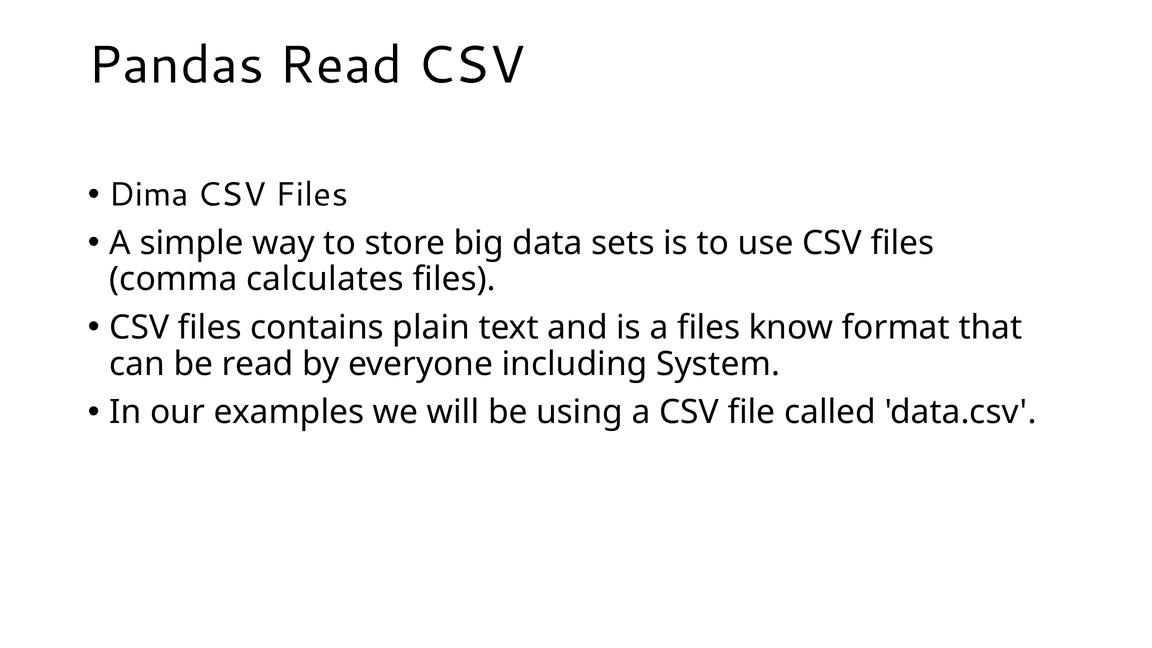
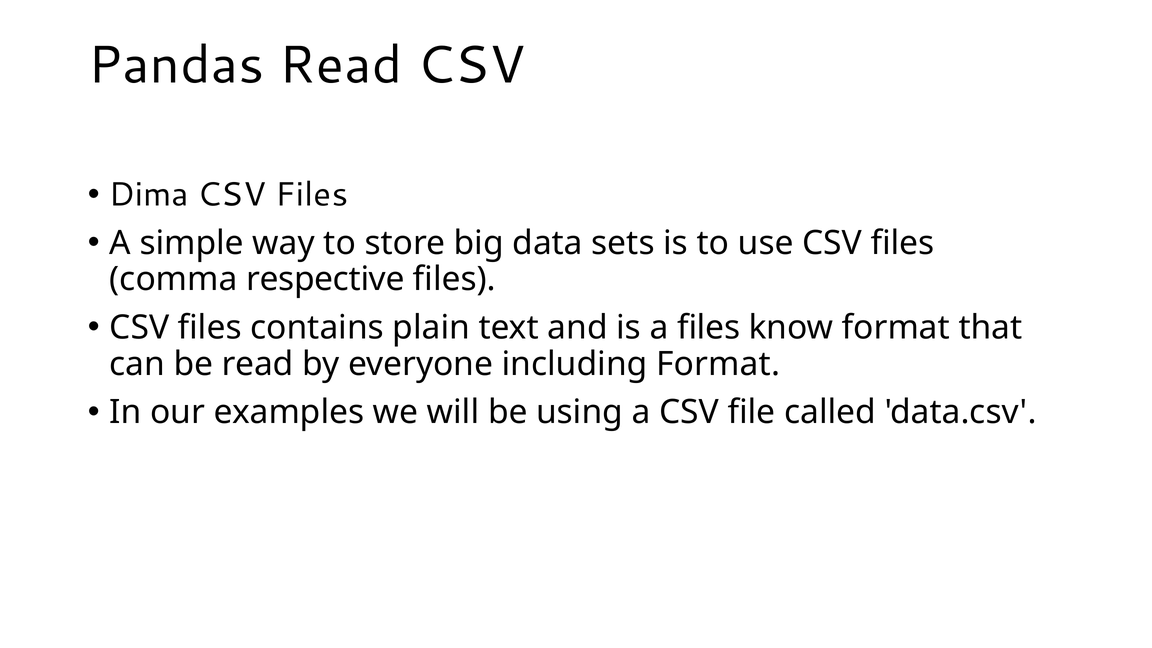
calculates: calculates -> respective (325, 279)
including System: System -> Format (718, 364)
